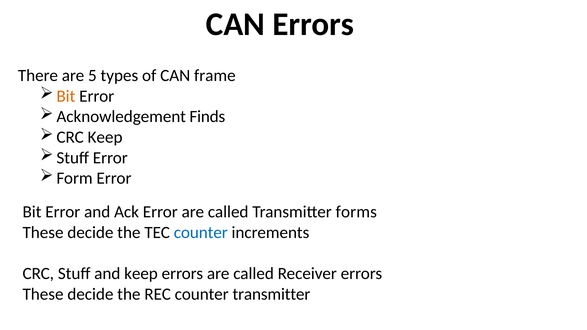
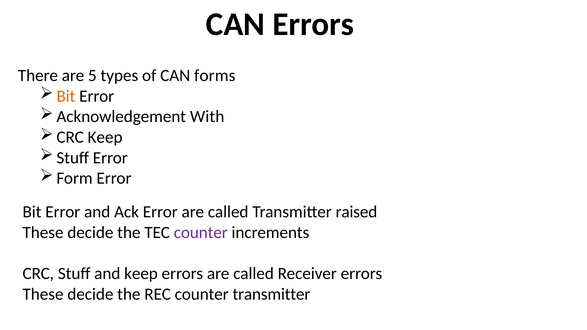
frame: frame -> forms (215, 76)
Finds: Finds -> With (207, 117)
forms: forms -> raised (356, 212)
counter colour: blue -> purple (201, 233)
